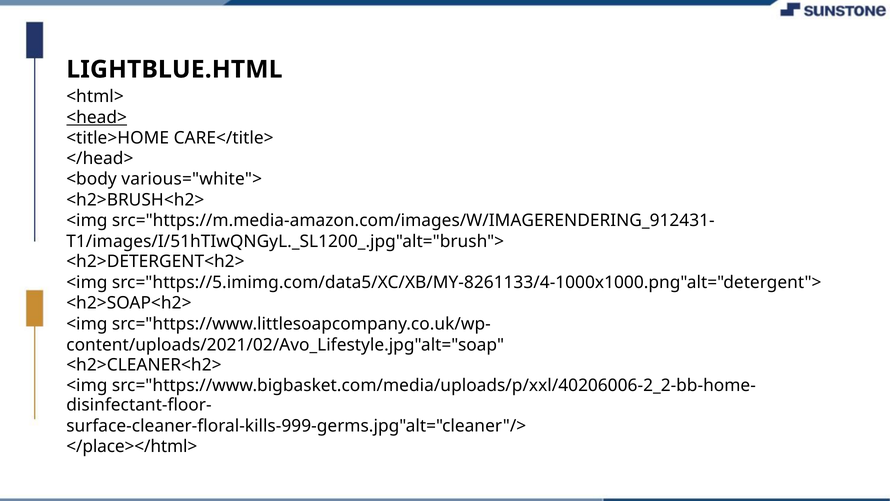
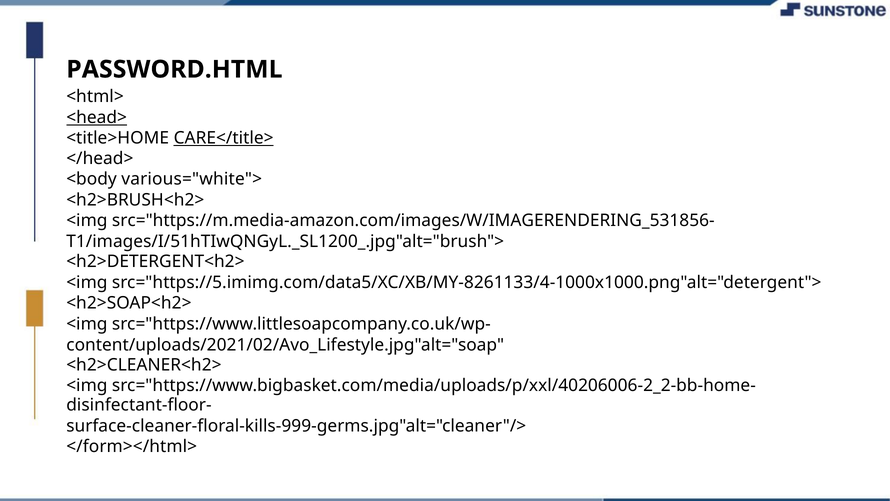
LIGHTBLUE.HTML: LIGHTBLUE.HTML -> PASSWORD.HTML (174, 69)
CARE</title> underline: none -> present (224, 138)
src="https://m.media-amazon.com/images/W/IMAGERENDERING_912431-: src="https://m.media-amazon.com/images/W/IMAGERENDERING_912431- -> src="https://m.media-amazon.com/images/W/IMAGERENDERING_531856- (413, 221)
</place></html>: </place></html> -> </form></html> (132, 446)
